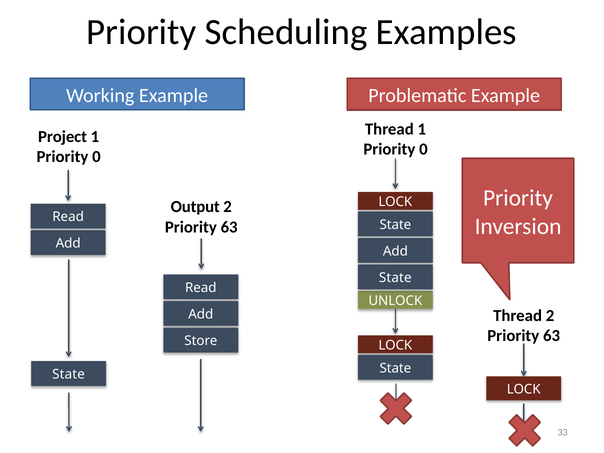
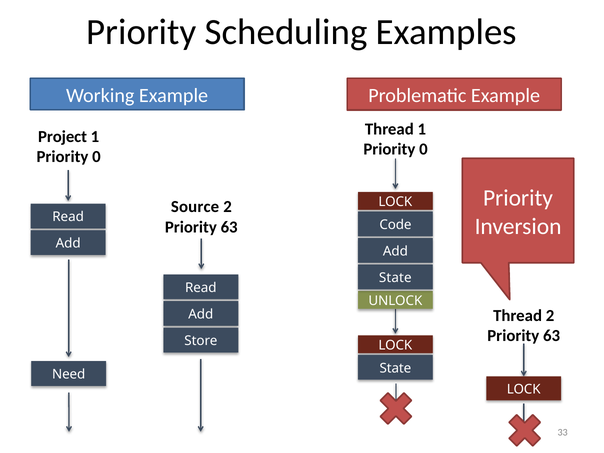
Output: Output -> Source (195, 207)
State: State -> Code (395, 225)
State: State -> Need (69, 374)
